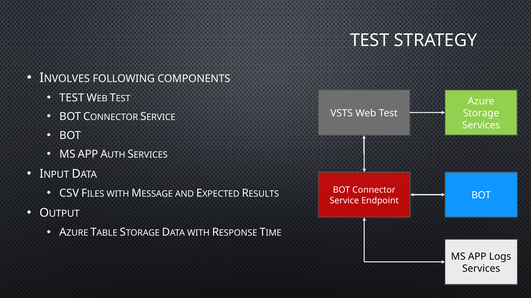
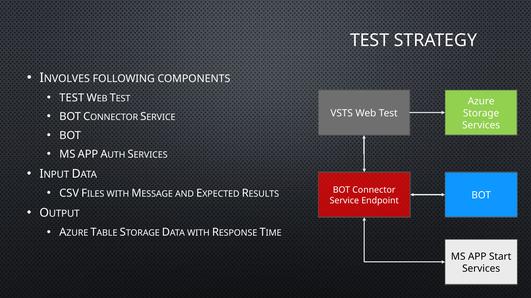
Logs: Logs -> Start (500, 257)
